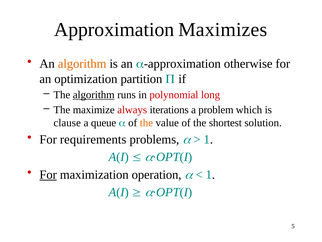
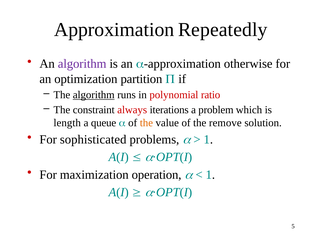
Maximizes: Maximizes -> Repeatedly (223, 30)
algorithm colour: orange -> purple (82, 64)
long: long -> ratio (211, 95)
maximize: maximize -> constraint (94, 110)
clause: clause -> length (67, 123)
shortest: shortest -> remove (225, 123)
requirements: requirements -> sophisticated (93, 139)
For underline: present -> none (48, 174)
